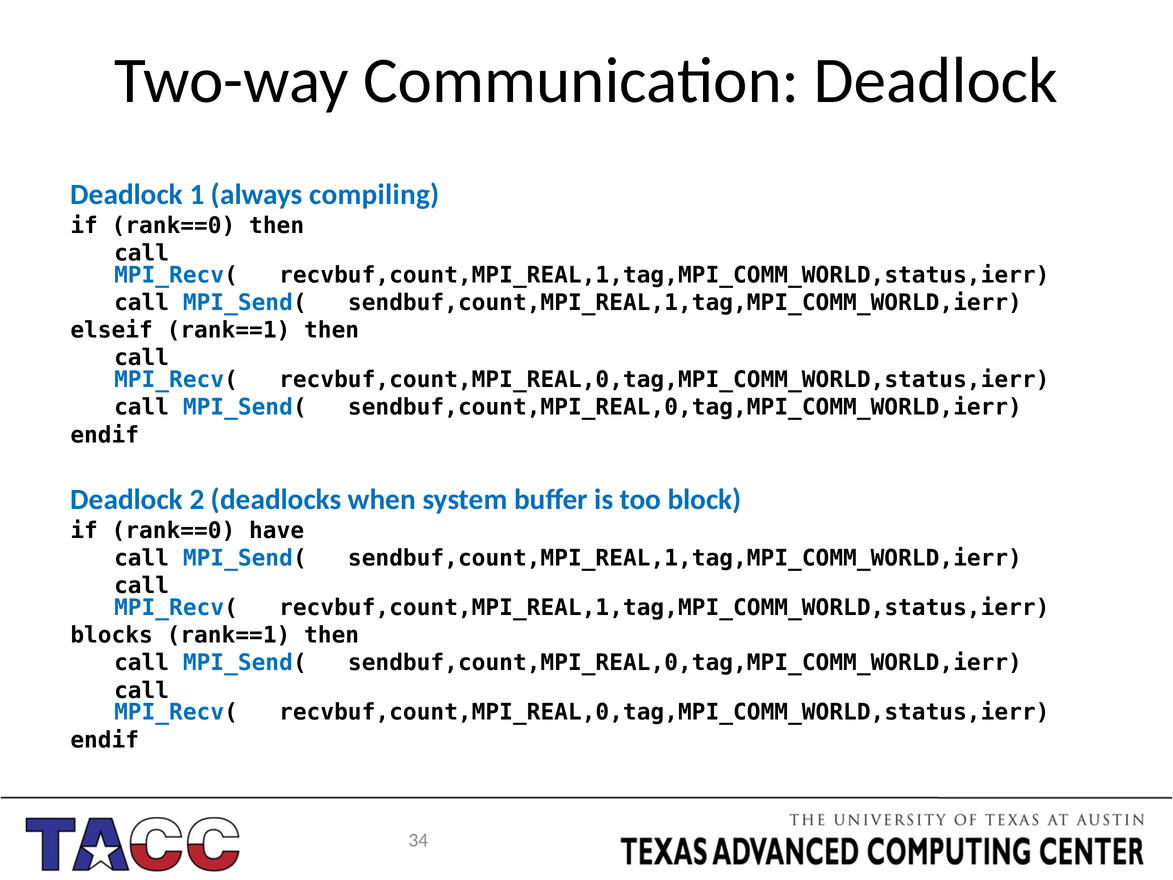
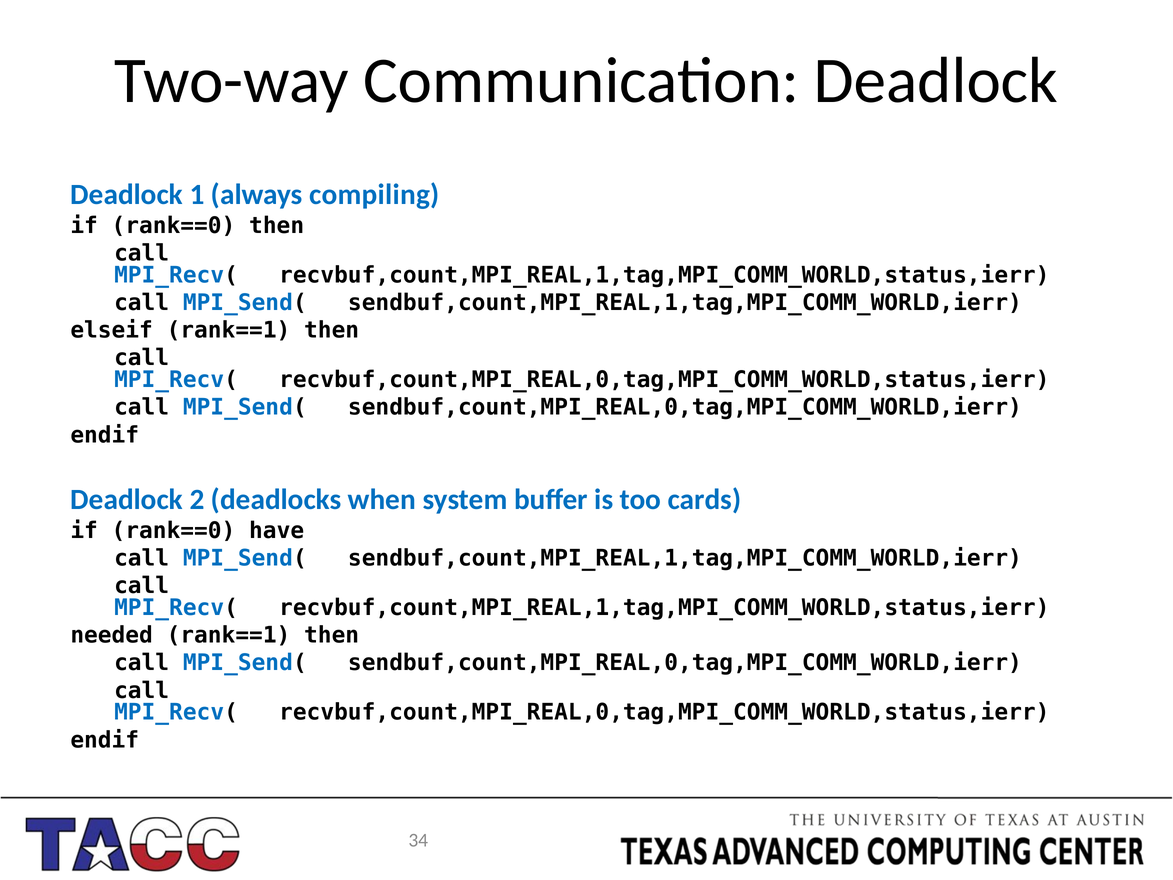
block: block -> cards (704, 500)
blocks: blocks -> needed (112, 635)
